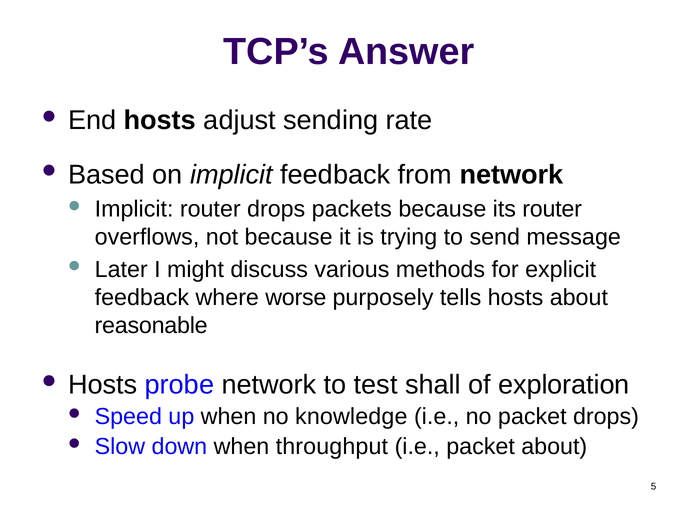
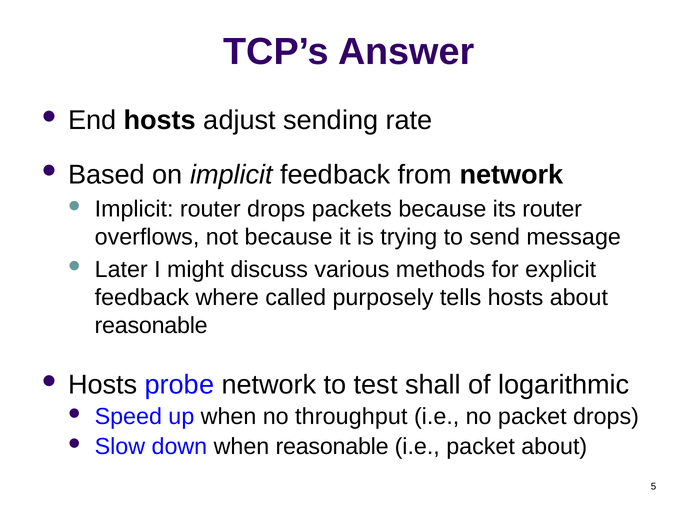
worse: worse -> called (296, 298)
exploration: exploration -> logarithmic (564, 385)
knowledge: knowledge -> throughput (351, 417)
when throughput: throughput -> reasonable (332, 447)
